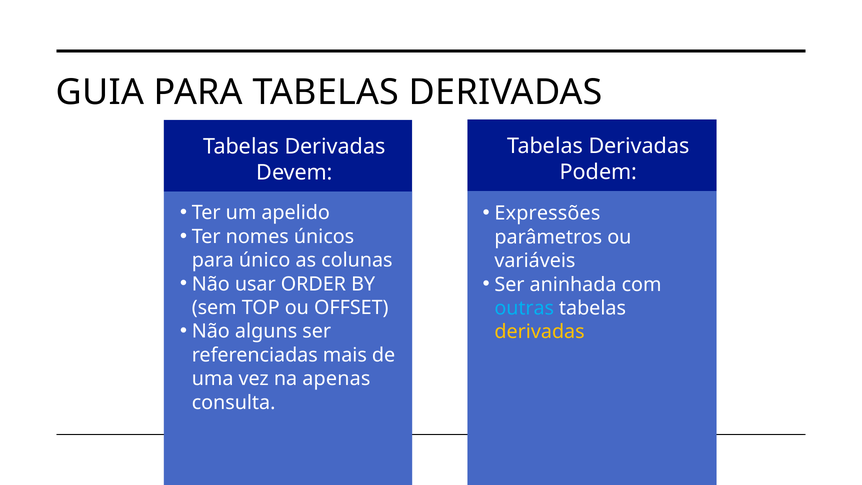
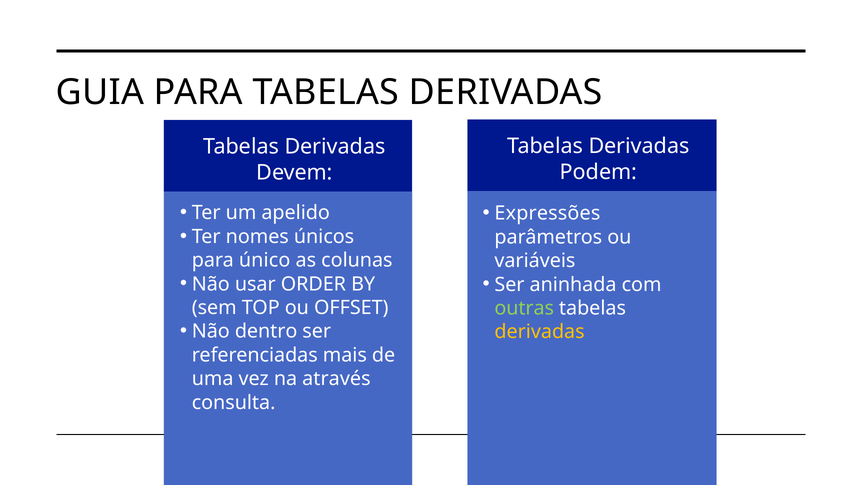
outras colour: light blue -> light green (524, 308)
alguns: alguns -> dentro (266, 331)
apenas: apenas -> através (336, 379)
